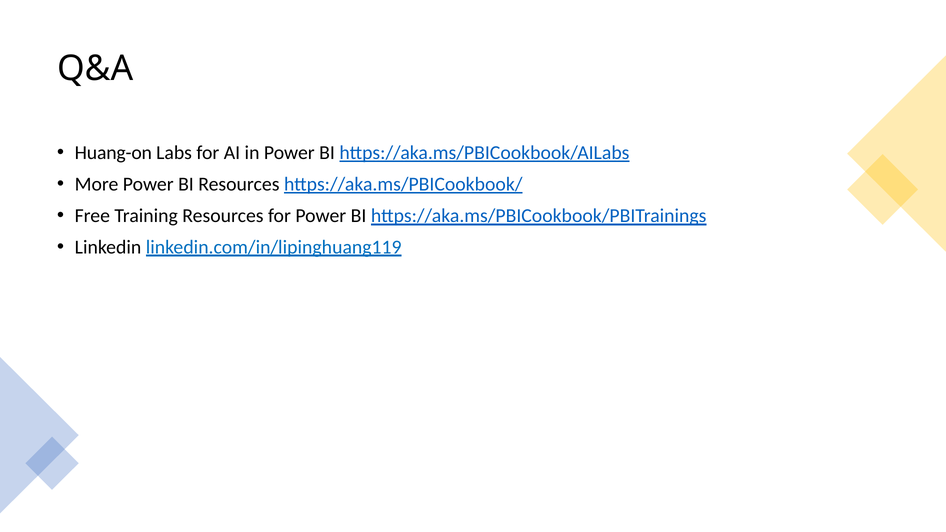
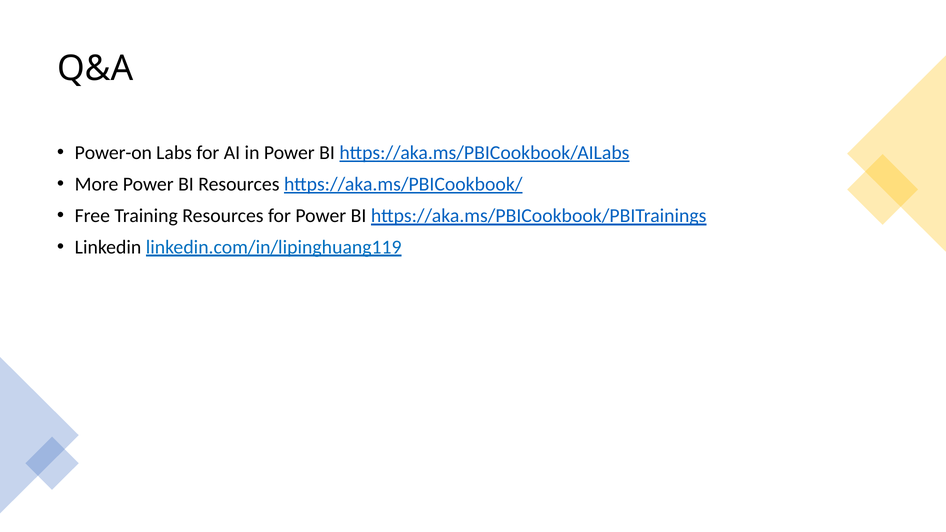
Huang-on: Huang-on -> Power-on (113, 153)
